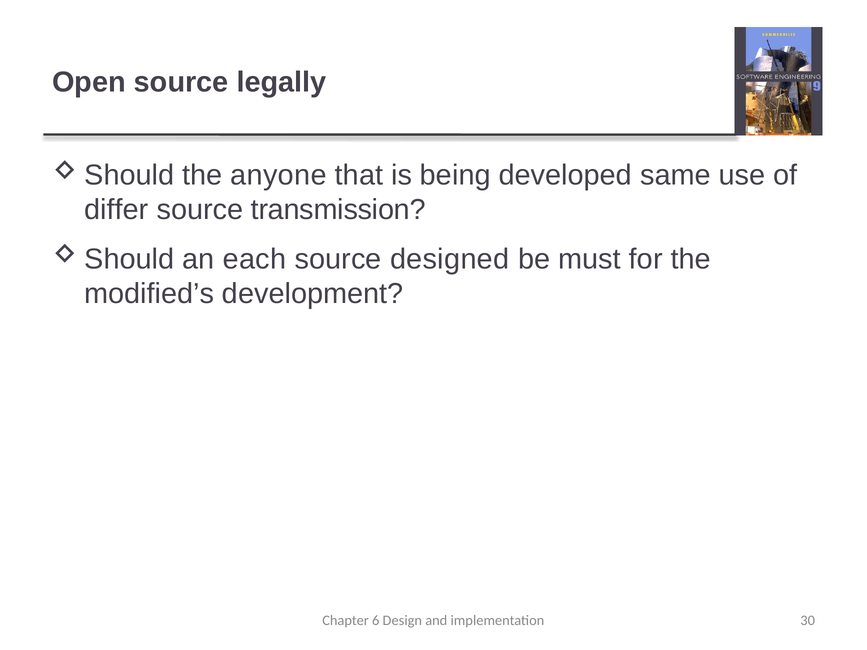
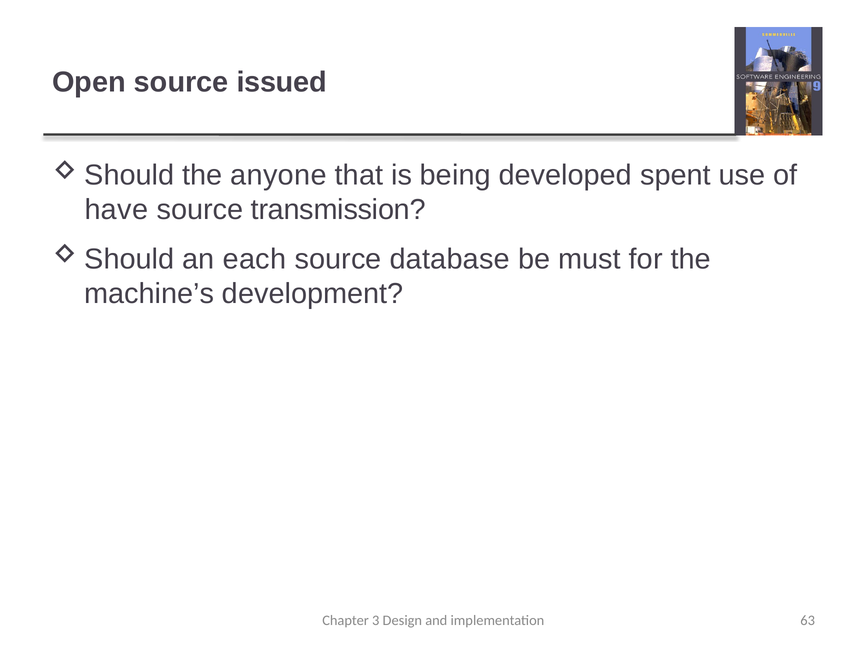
legally: legally -> issued (282, 82)
same: same -> spent (675, 175)
differ: differ -> have (116, 210)
designed: designed -> database (450, 259)
modified’s: modified’s -> machine’s (149, 294)
6: 6 -> 3 (376, 621)
30: 30 -> 63 (808, 621)
